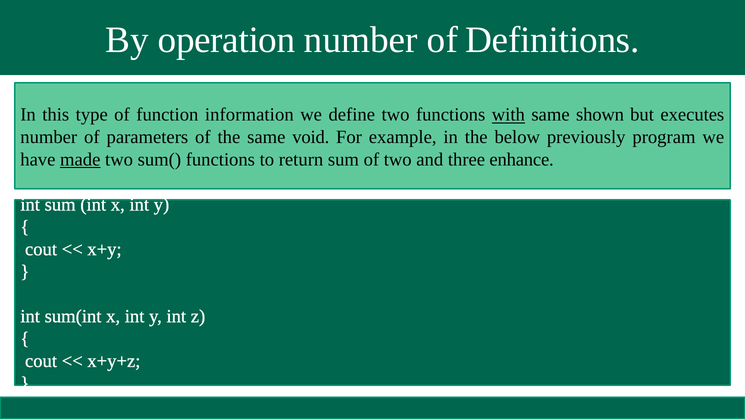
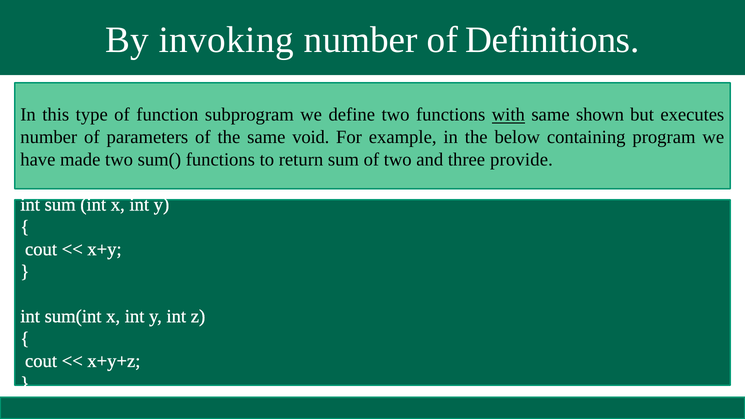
operation: operation -> invoking (226, 40)
information: information -> subprogram (249, 115)
previously: previously -> containing (586, 137)
made underline: present -> none (80, 160)
enhance: enhance -> provide (521, 160)
